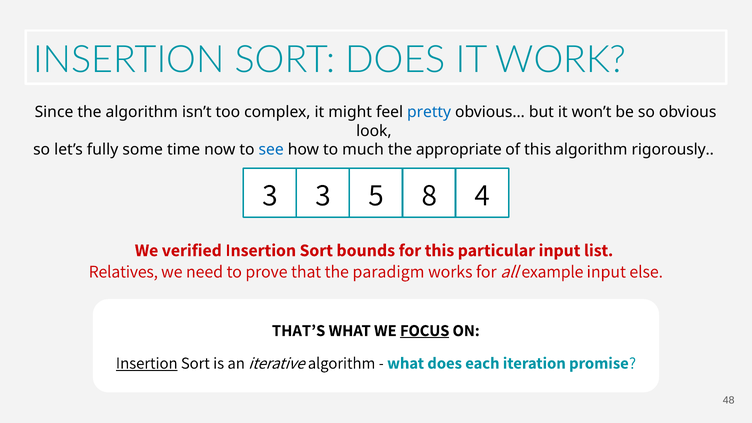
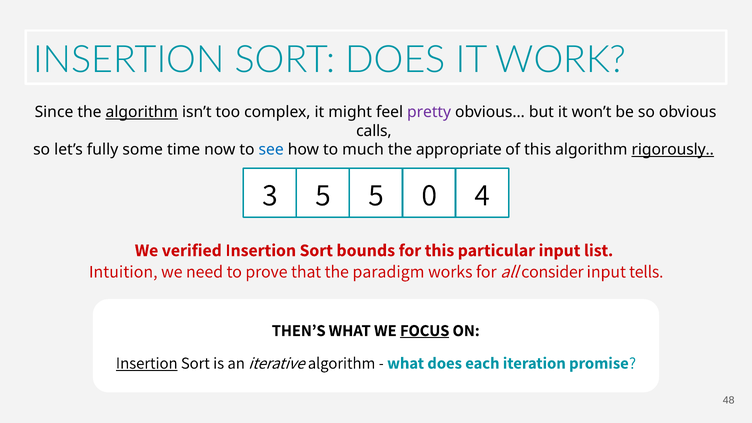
algorithm underline: none -> present (142, 112)
pretty colour: blue -> purple (429, 112)
look: look -> calls (374, 131)
rigorously underline: none -> present (673, 150)
3 3: 3 -> 5 (323, 195)
8: 8 -> 0 (429, 195)
Relatives: Relatives -> Intuition (123, 272)
example: example -> consider (552, 272)
else: else -> tells (646, 272)
THAT’S: THAT’S -> THEN’S (299, 331)
